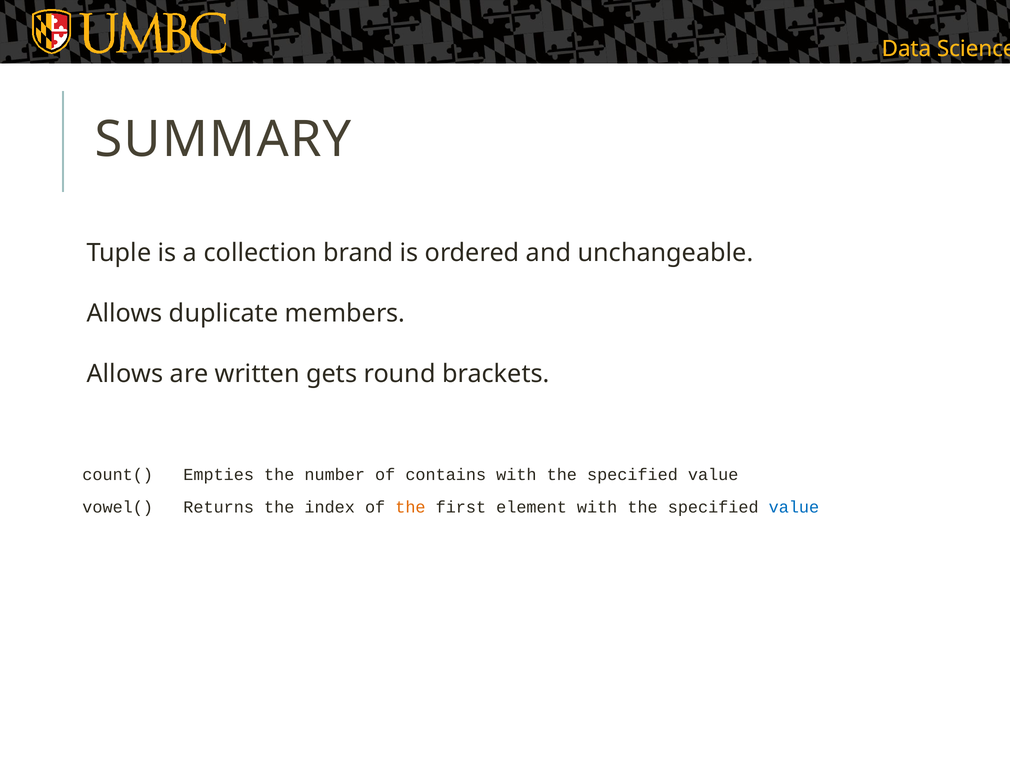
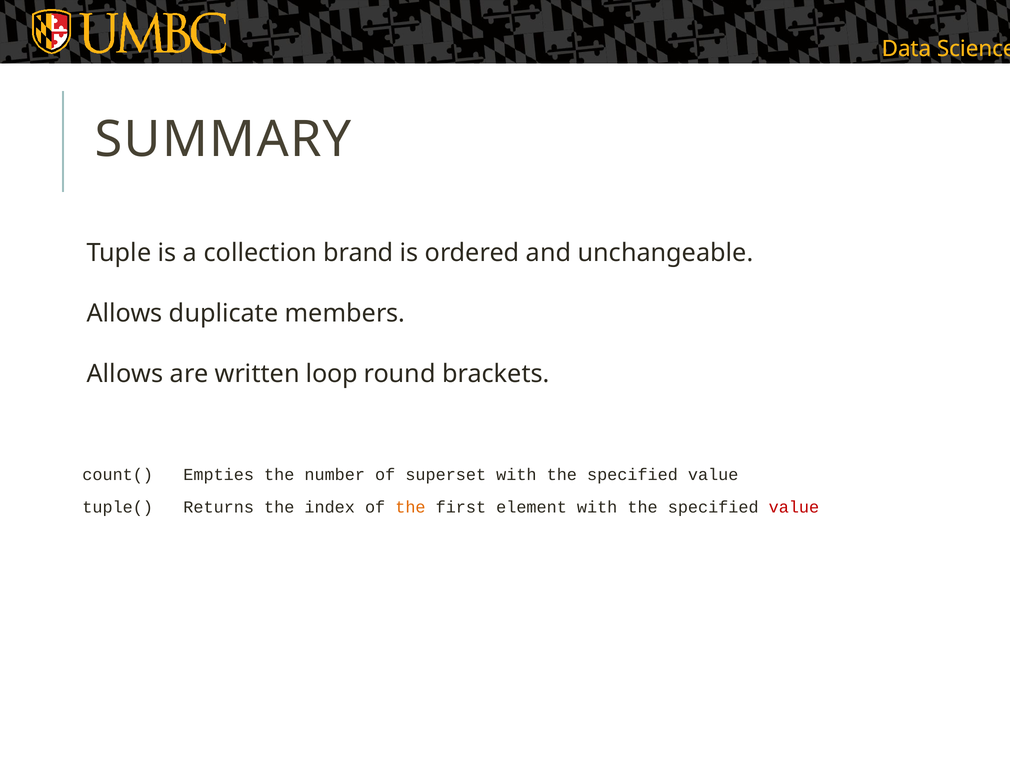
gets: gets -> loop (332, 374)
contains: contains -> superset (446, 475)
vowel(: vowel( -> tuple( (118, 507)
value colour: blue -> red (794, 507)
